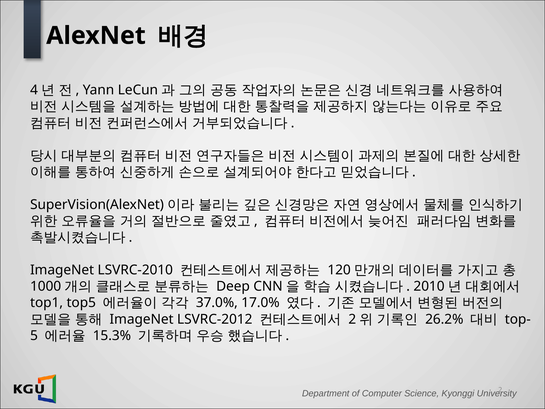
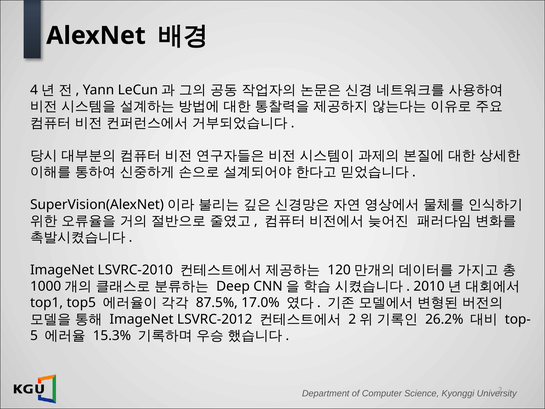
37.0%: 37.0% -> 87.5% (217, 303)
